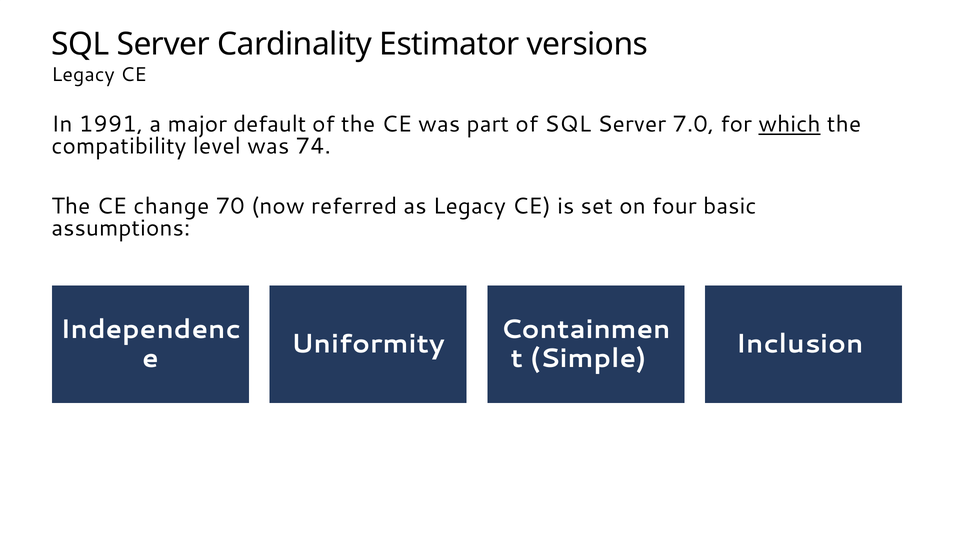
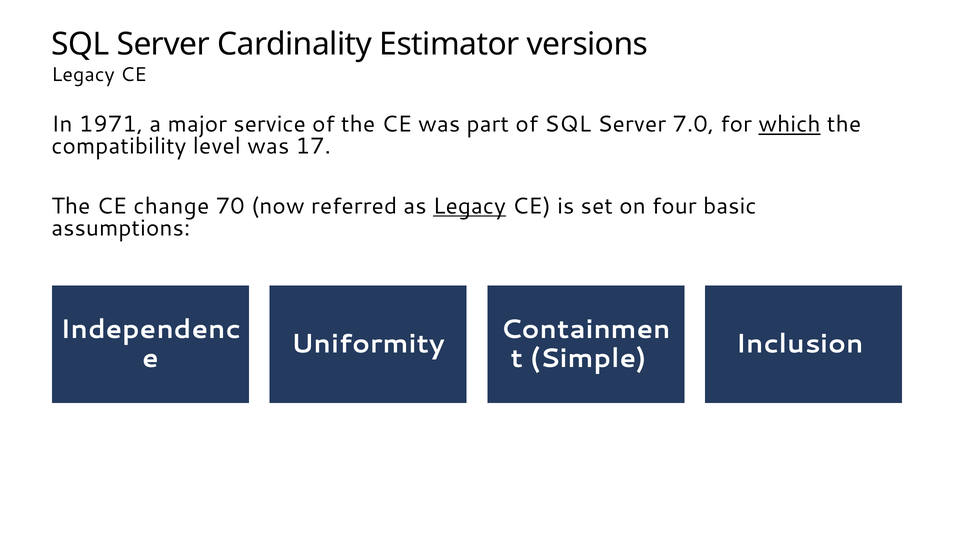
1991: 1991 -> 1971 (111, 125)
default: default -> service (270, 125)
74: 74 -> 17 (313, 146)
Legacy underline: none -> present (469, 206)
